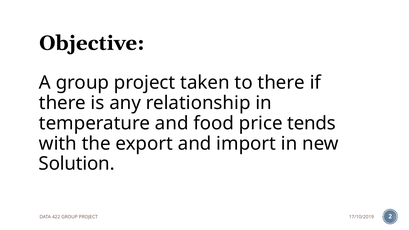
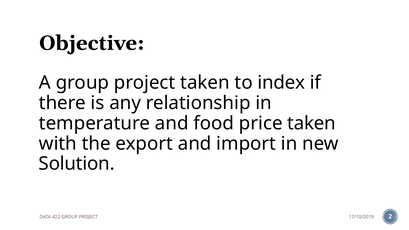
to there: there -> index (281, 83)
price tends: tends -> taken (312, 123)
